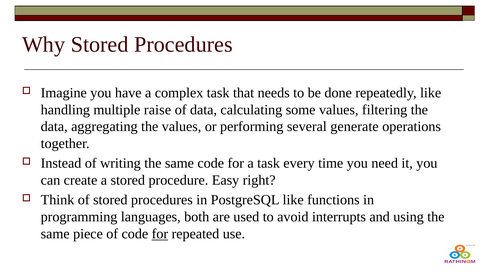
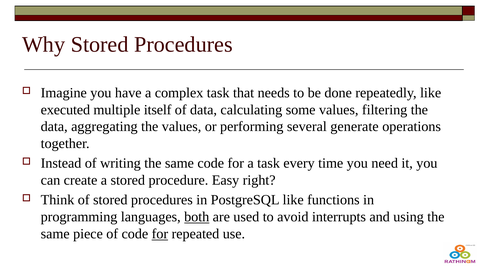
handling: handling -> executed (65, 110)
raise: raise -> itself (158, 110)
both underline: none -> present (197, 217)
